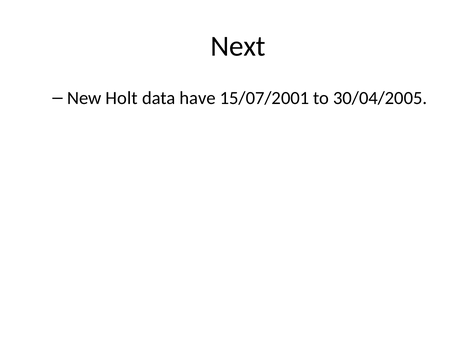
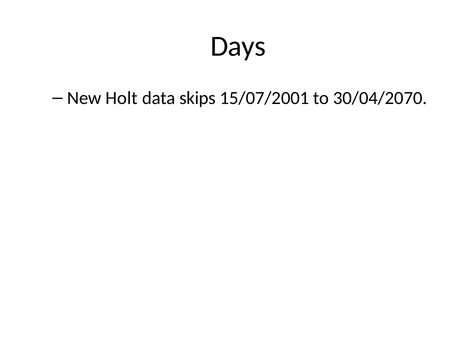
Next: Next -> Days (238, 46)
have: have -> skips (198, 98)
30/04/2005: 30/04/2005 -> 30/04/2070 (380, 98)
